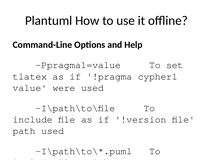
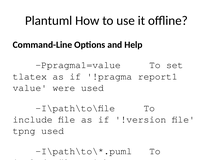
cypher1: cypher1 -> report1 (158, 76)
path: path -> tpng (24, 131)
